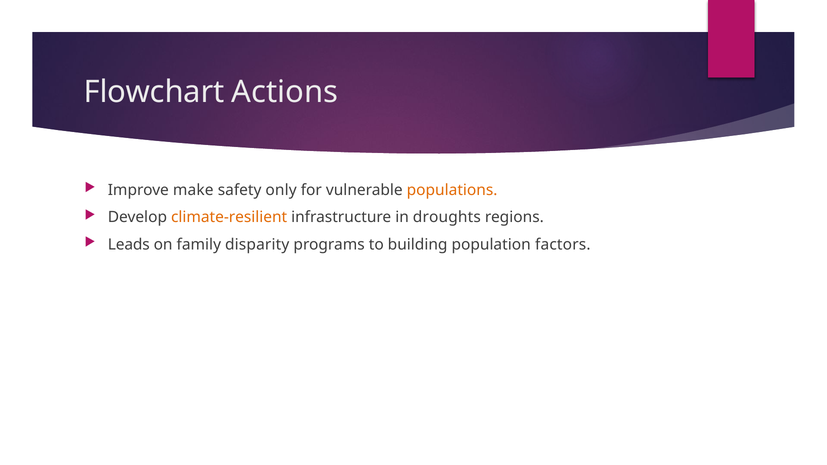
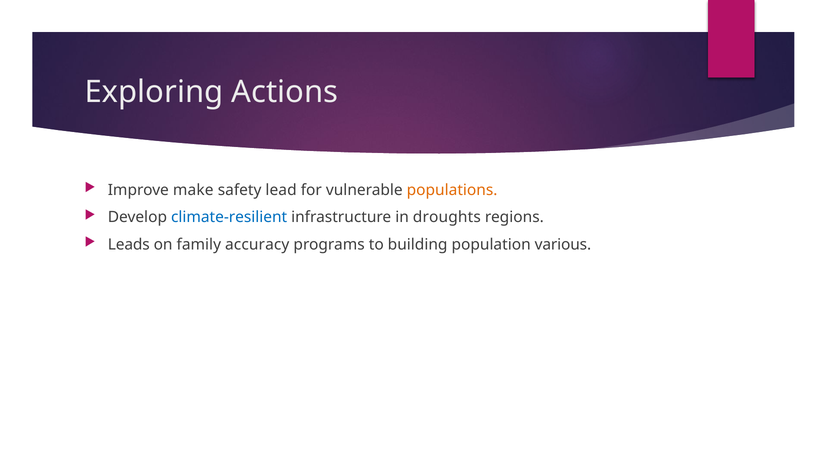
Flowchart: Flowchart -> Exploring (154, 92)
only: only -> lead (281, 190)
climate-resilient colour: orange -> blue (229, 217)
disparity: disparity -> accuracy (257, 245)
factors: factors -> various (563, 245)
